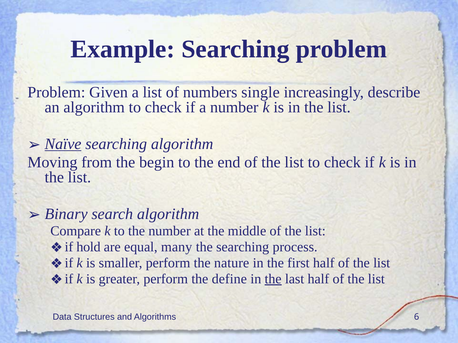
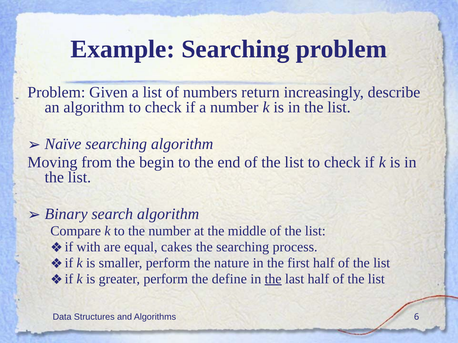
single: single -> return (260, 92)
Naïve underline: present -> none (63, 144)
hold: hold -> with (88, 247)
many: many -> cakes (177, 247)
